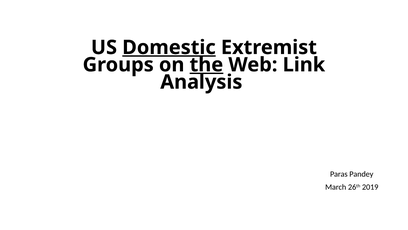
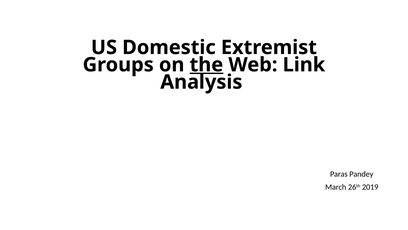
Domestic underline: present -> none (169, 47)
